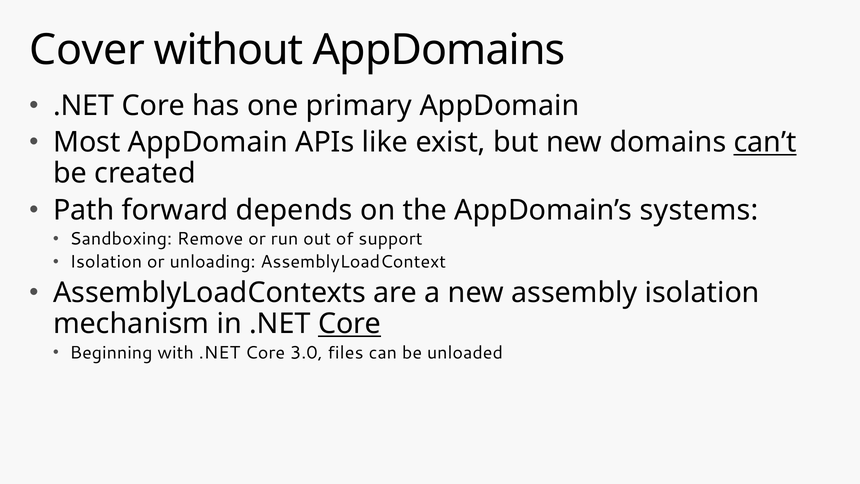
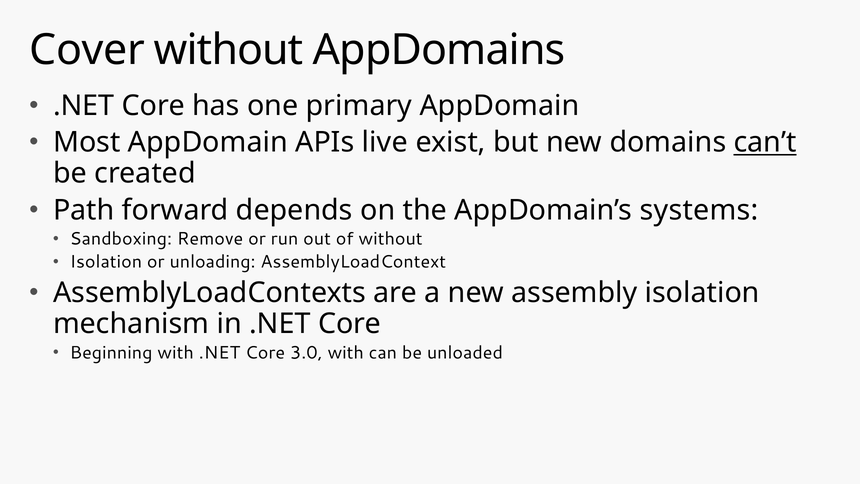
like: like -> live (385, 142)
of support: support -> without (391, 239)
Core underline: present -> none (350, 324)
3.0 files: files -> with (346, 352)
